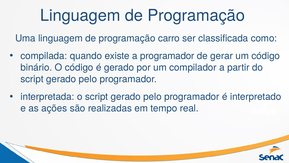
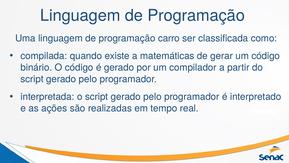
a programador: programador -> matemáticas (167, 56)
